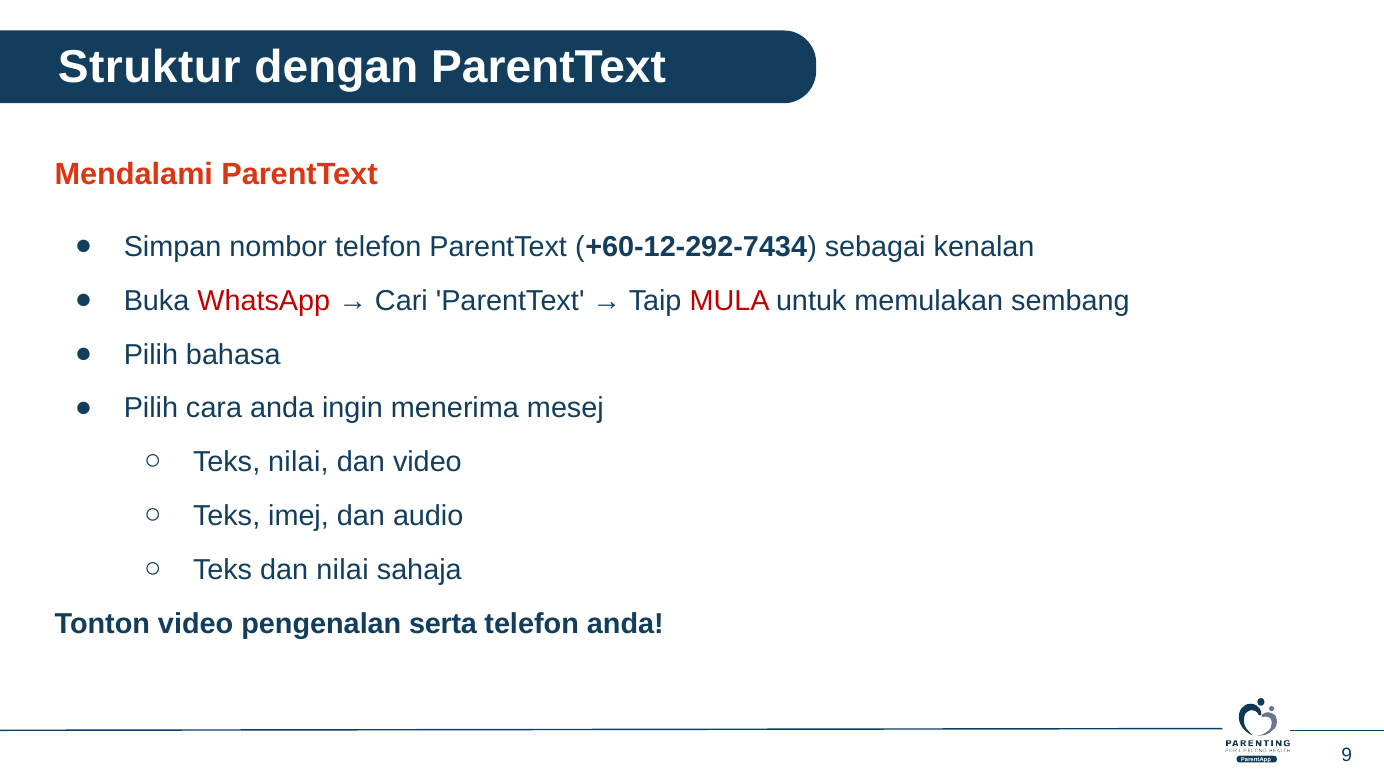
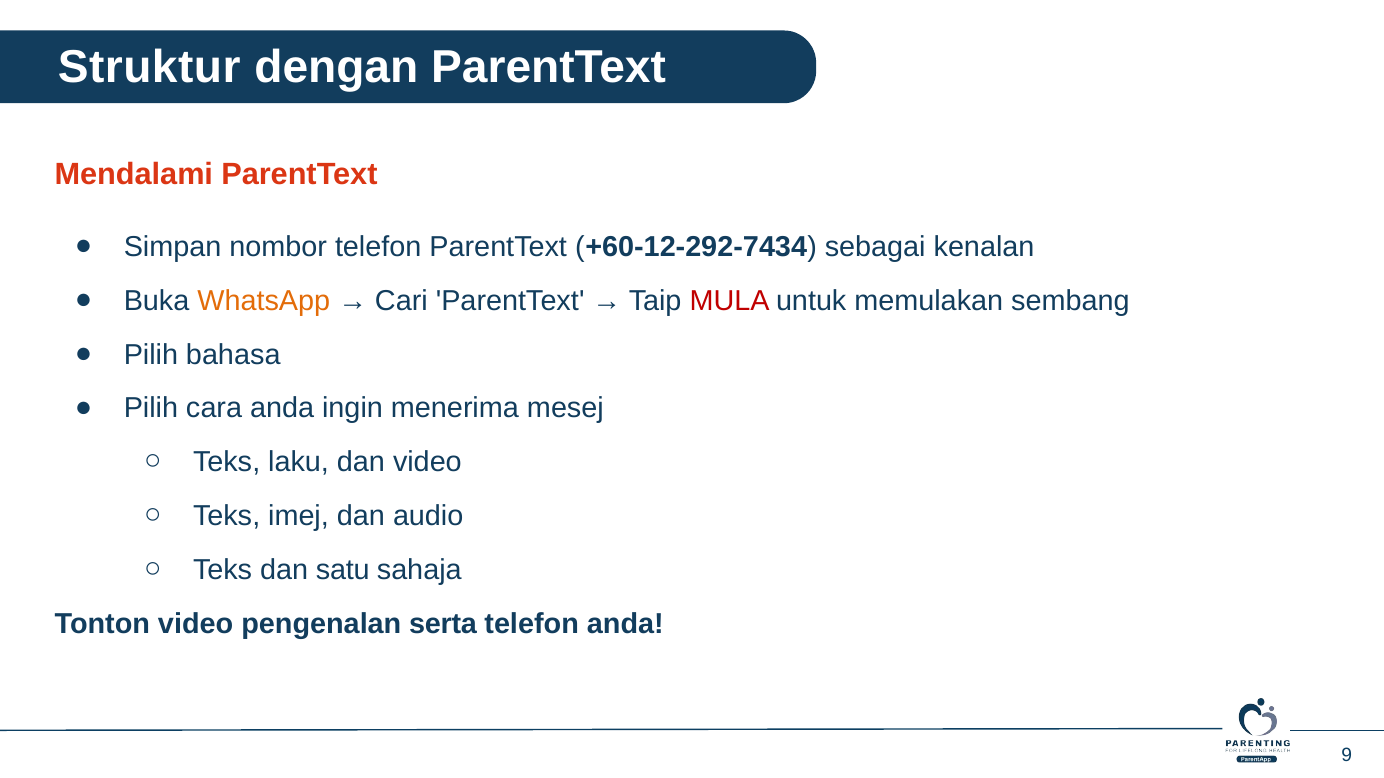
WhatsApp colour: red -> orange (264, 301)
Teks nilai: nilai -> laku (299, 462)
dan nilai: nilai -> satu (343, 570)
